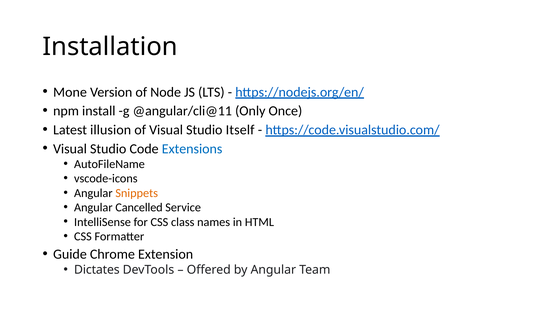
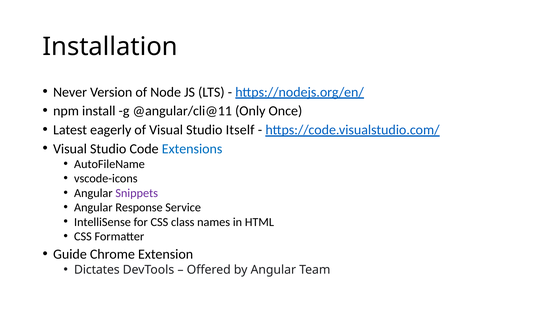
Mone: Mone -> Never (70, 92)
illusion: illusion -> eagerly (111, 130)
Snippets colour: orange -> purple (137, 193)
Cancelled: Cancelled -> Response (139, 208)
